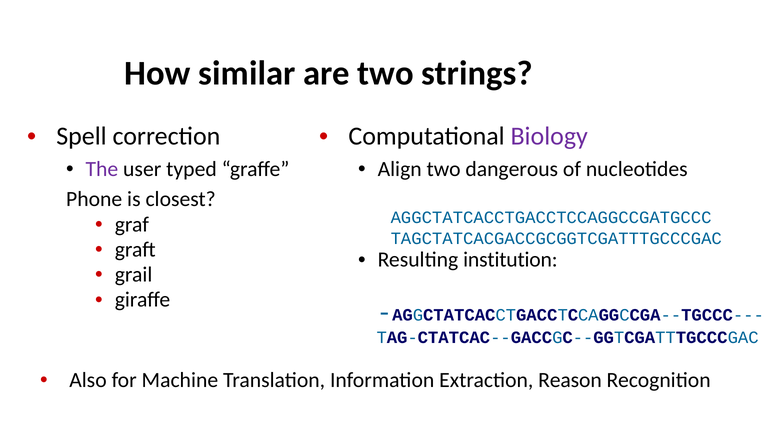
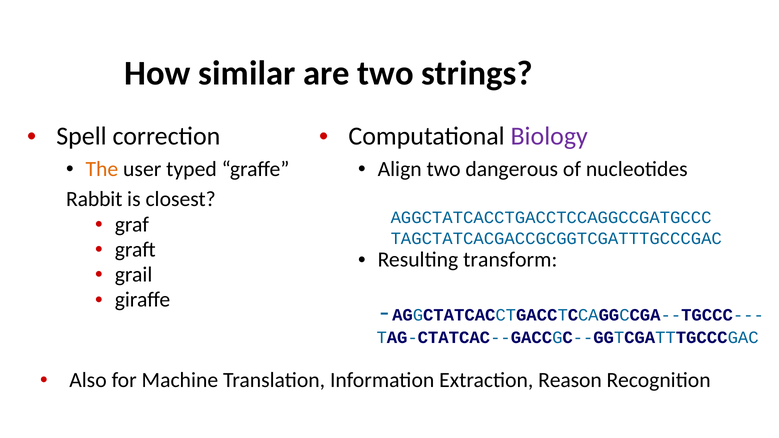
The colour: purple -> orange (102, 169)
Phone: Phone -> Rabbit (94, 199)
institution: institution -> transform (510, 260)
